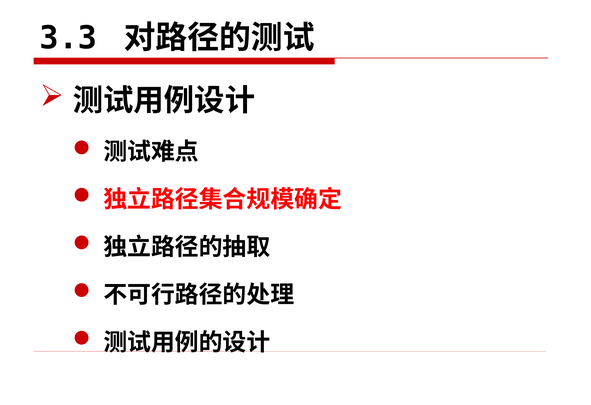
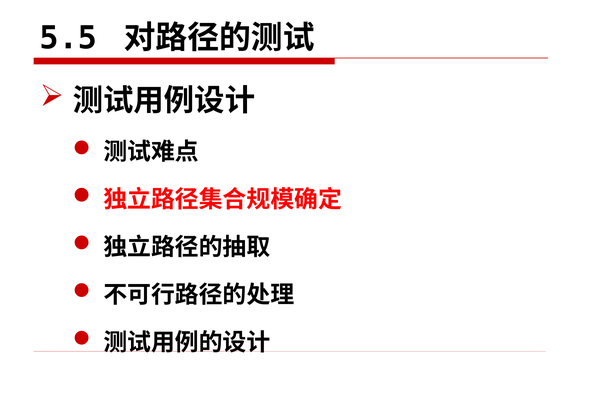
3.3: 3.3 -> 5.5 (68, 38)
